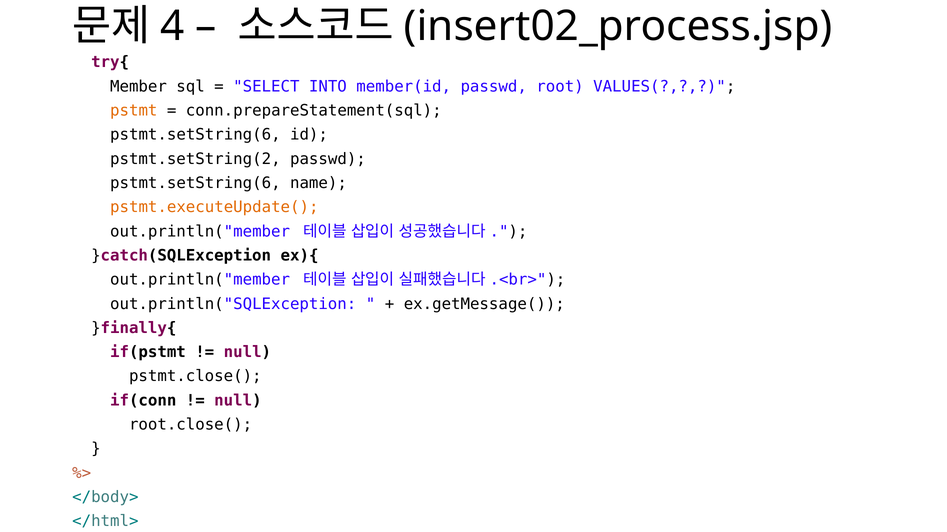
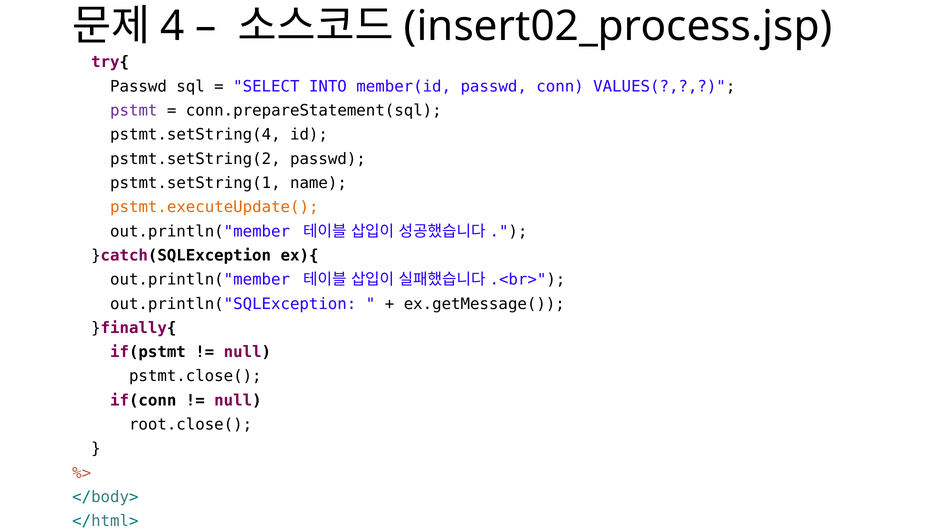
Member: Member -> Passwd (139, 87)
root: root -> conn (560, 87)
pstmt colour: orange -> purple (134, 111)
pstmt.setString(6: pstmt.setString(6 -> pstmt.setString(4 (195, 135)
pstmt.setString(6: pstmt.setString(6 -> pstmt.setString(1 (195, 183)
